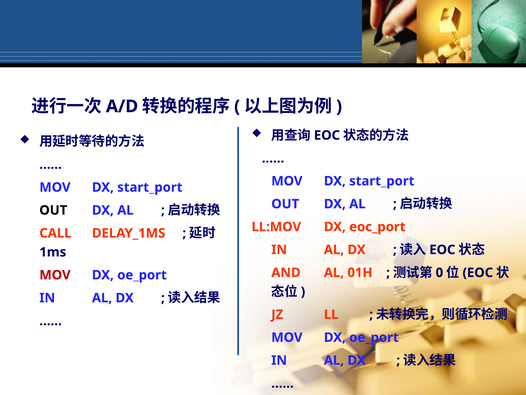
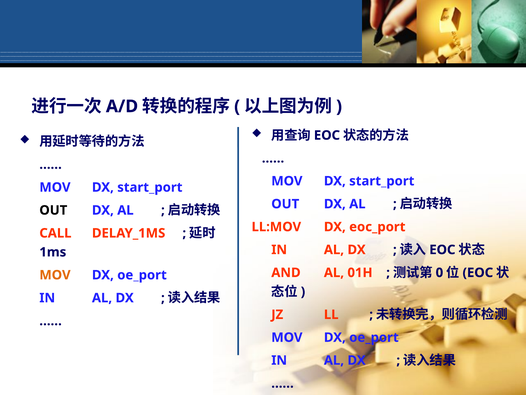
MOV colour: red -> orange (55, 275)
